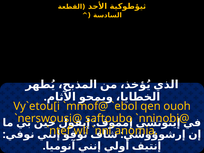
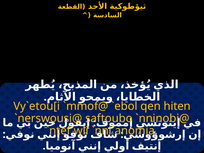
ouoh: ouoh -> hiten (177, 106)
